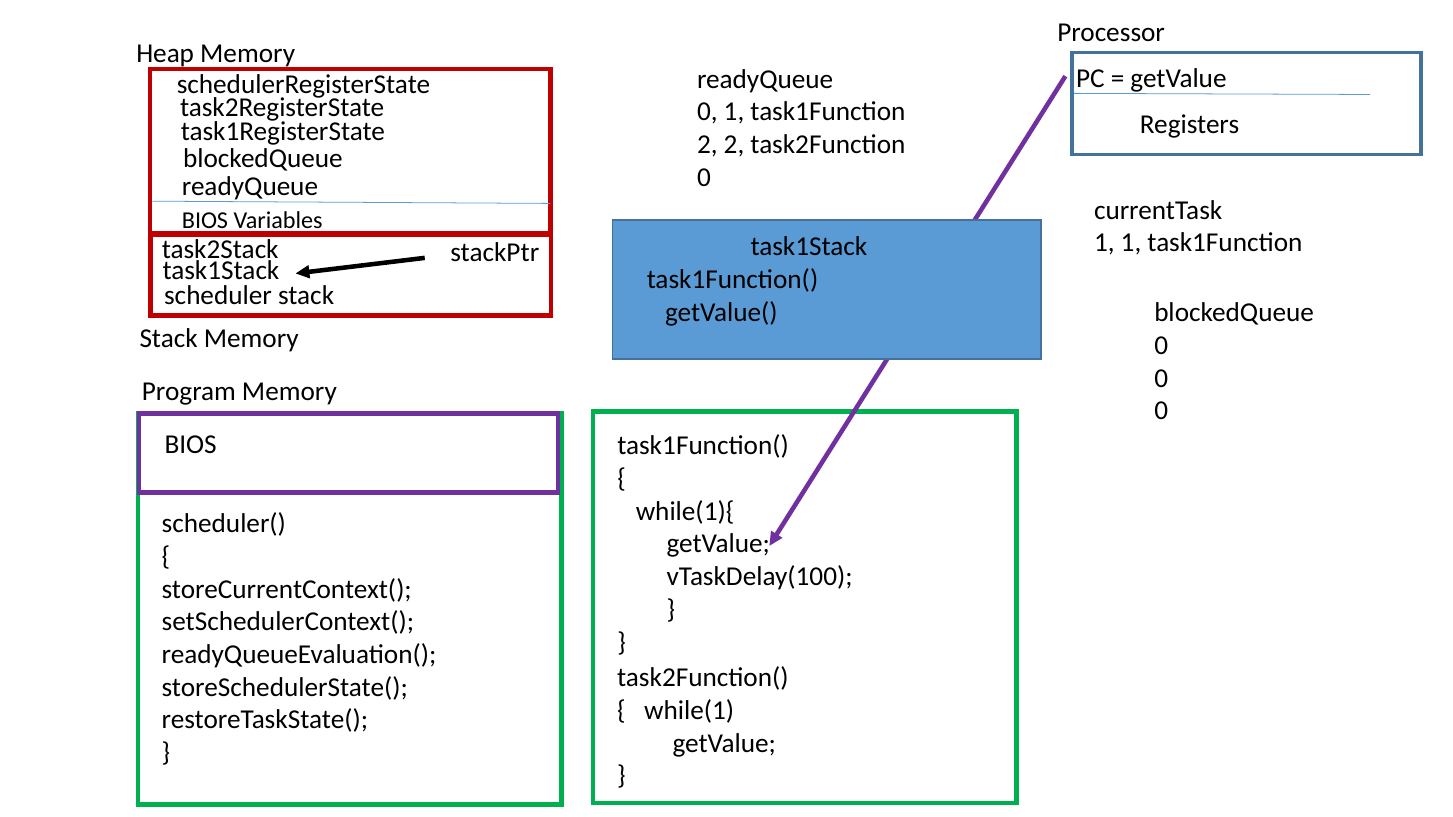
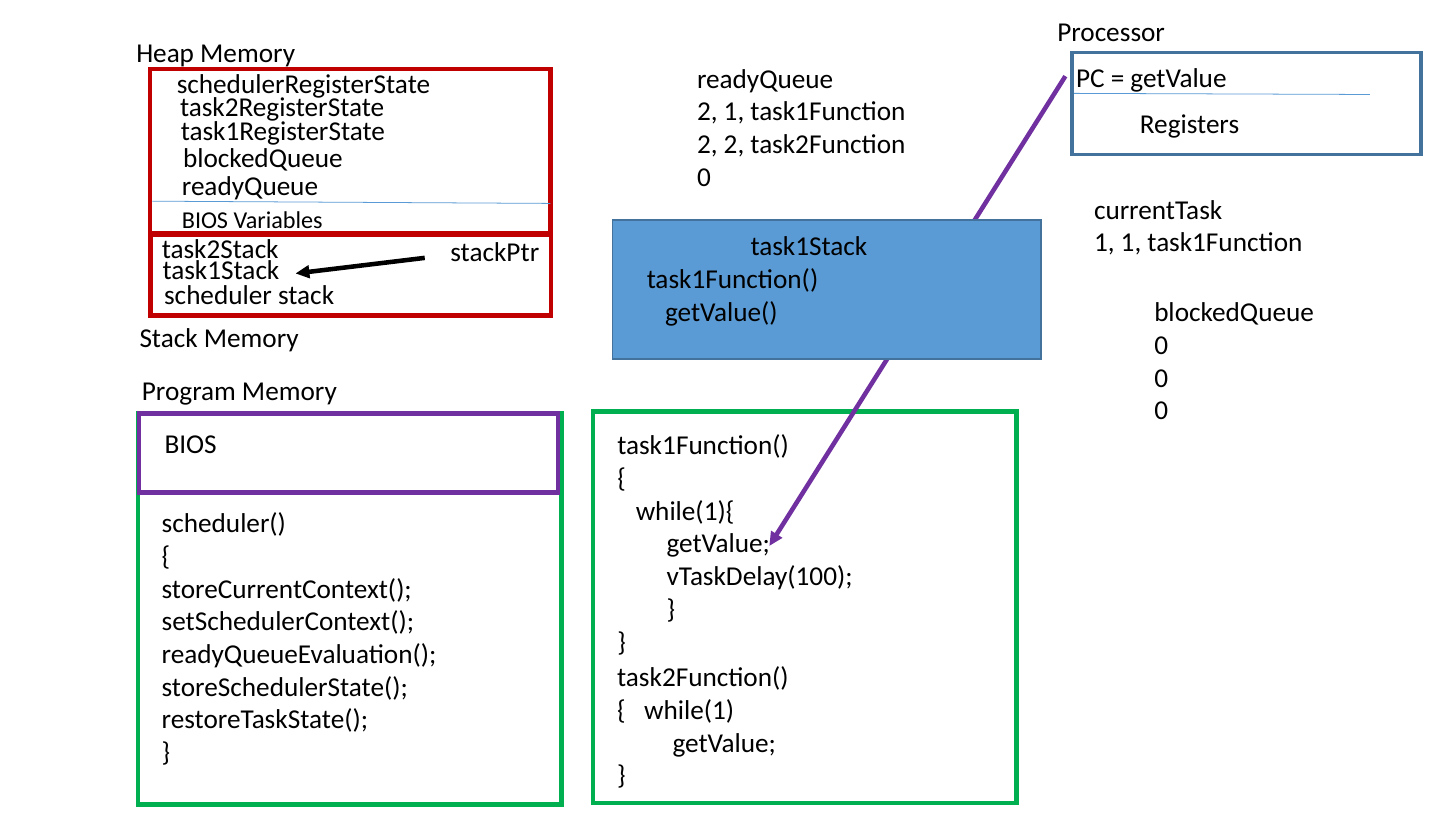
0: 0 -> 2 (707, 112)
